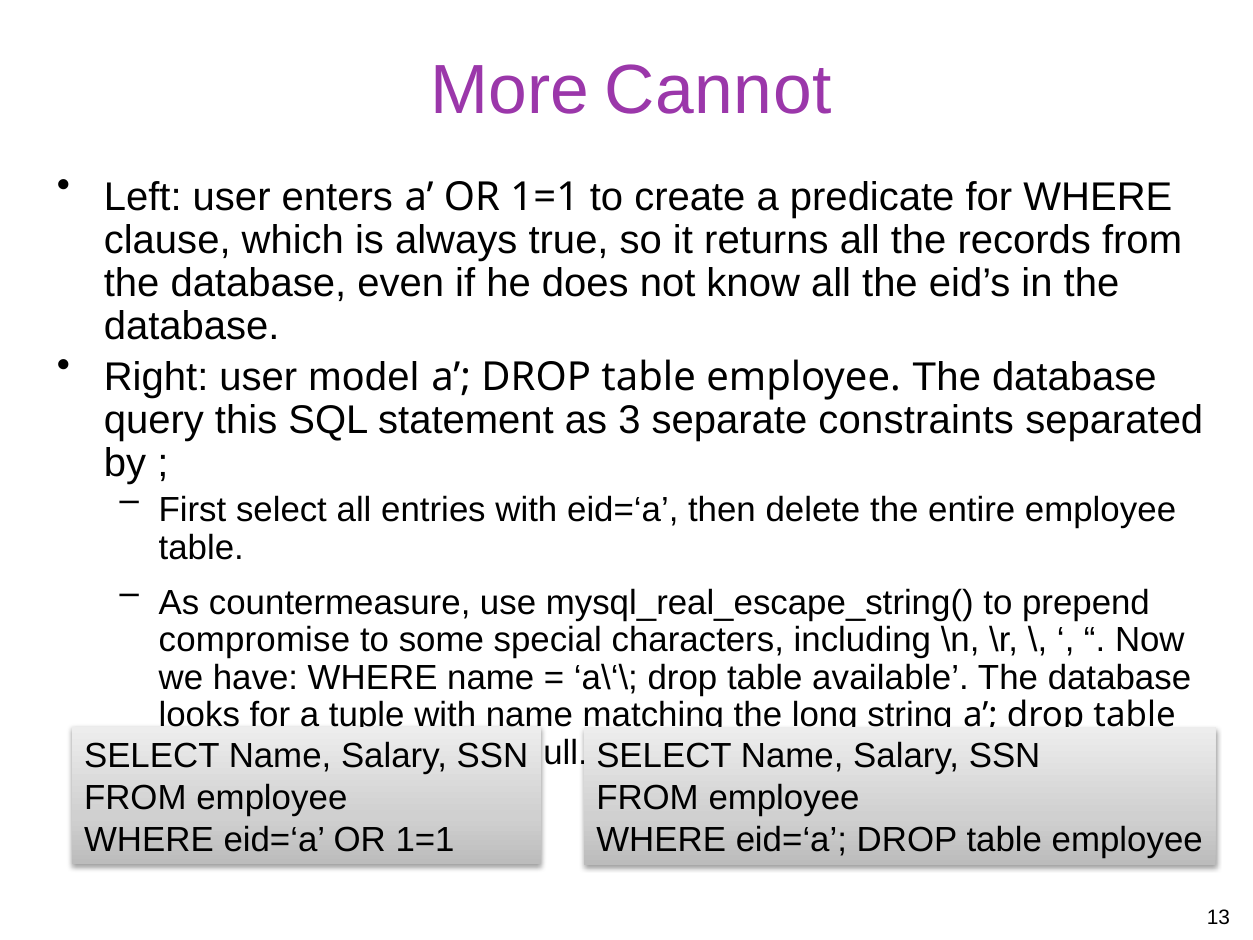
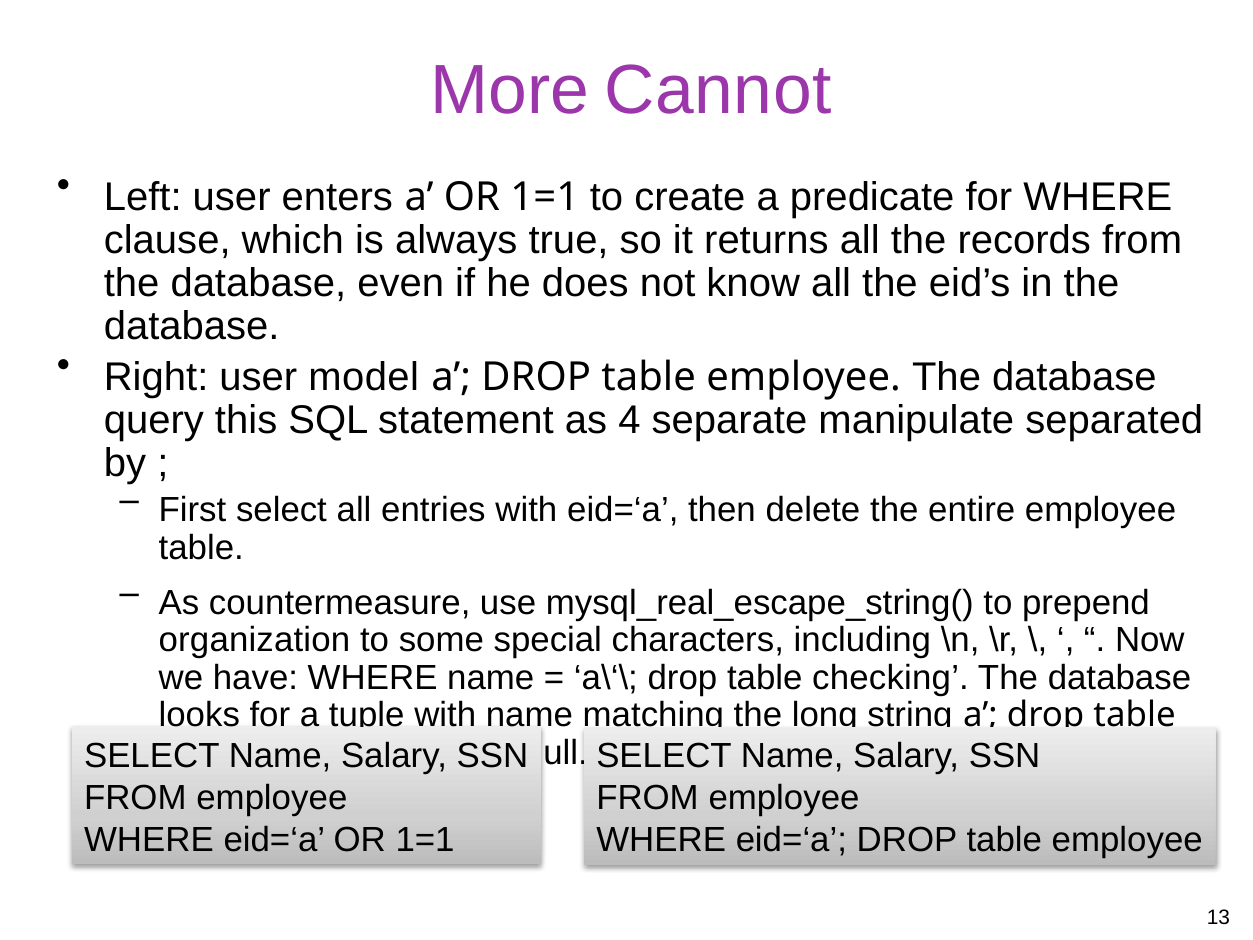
3: 3 -> 4 (629, 420)
constraints: constraints -> manipulate (916, 420)
compromise: compromise -> organization (254, 640)
available: available -> checking (891, 678)
